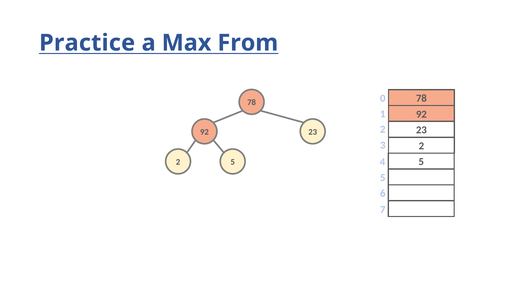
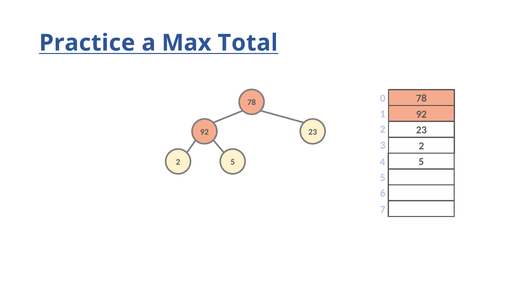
From: From -> Total (248, 43)
